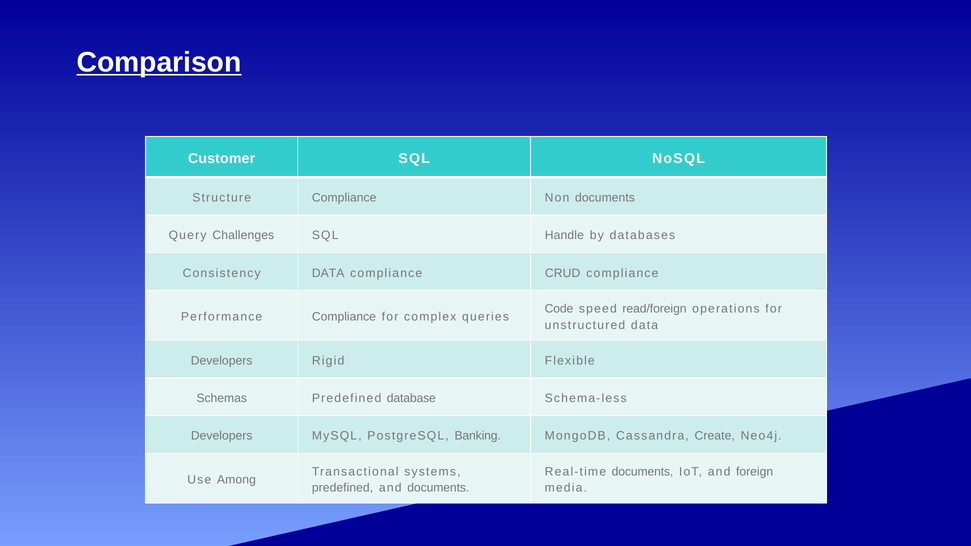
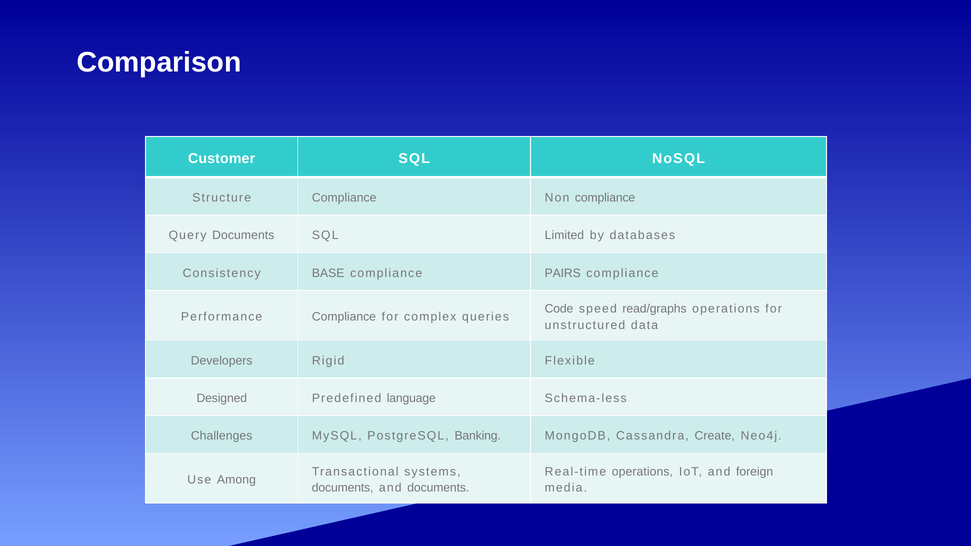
Comparison underline: present -> none (159, 63)
Non documents: documents -> compliance (605, 198)
Query Challenges: Challenges -> Documents (243, 236)
Handle: Handle -> Limited (564, 236)
Consistency DATA: DATA -> BASE (328, 273)
CRUD: CRUD -> PAIRS (563, 273)
read/foreign: read/foreign -> read/graphs (655, 309)
Schemas: Schemas -> Designed (222, 398)
database: database -> language (411, 398)
Developers: Developers -> Challenges (222, 436)
Real-time documents: documents -> operations (642, 472)
predefined: predefined -> documents (343, 488)
